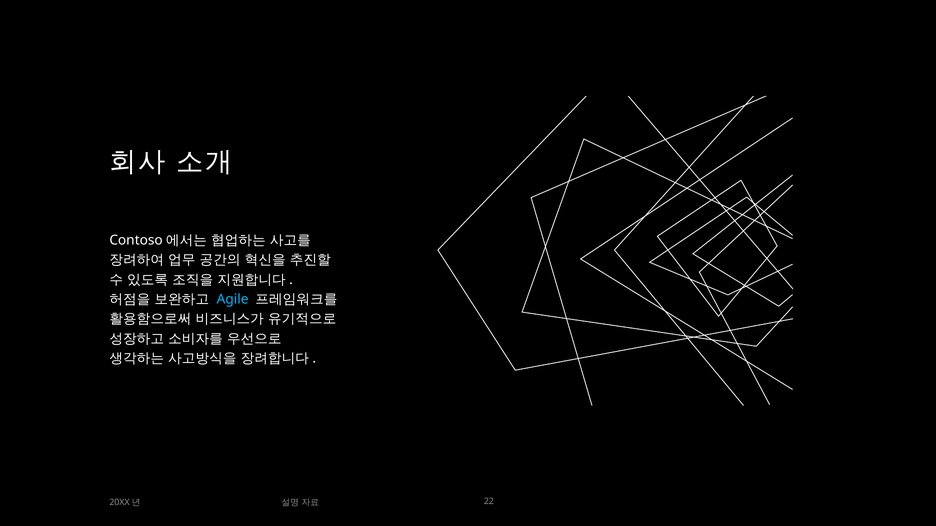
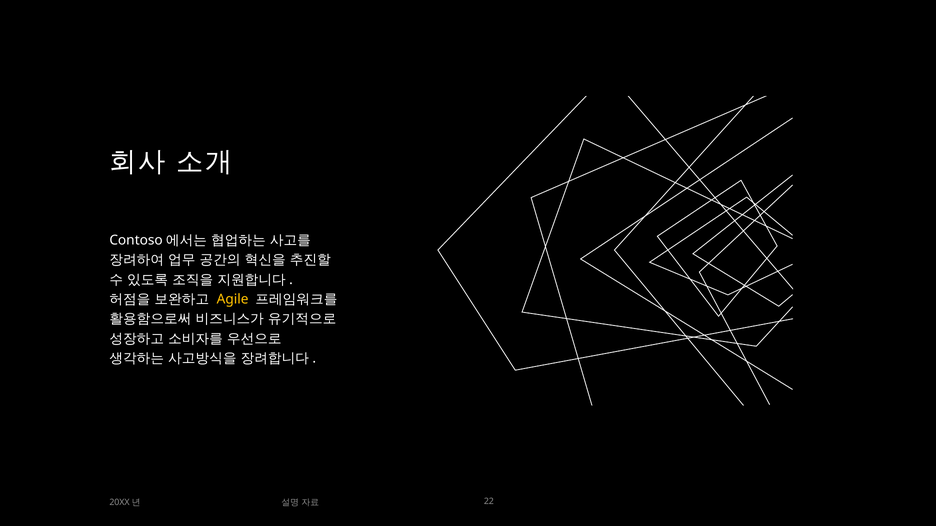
Agile colour: light blue -> yellow (233, 299)
